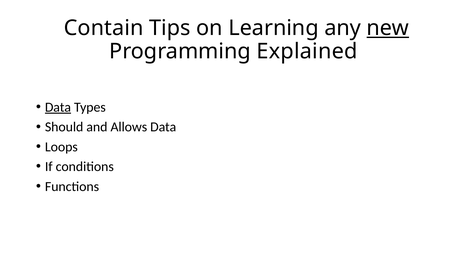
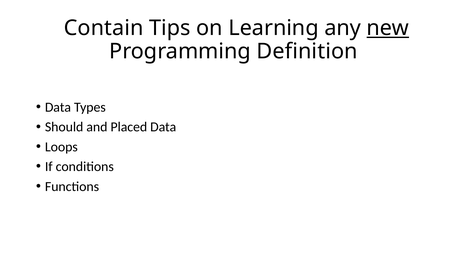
Explained: Explained -> Definition (307, 51)
Data underline: present -> none (58, 107)
Allows: Allows -> Placed (129, 127)
